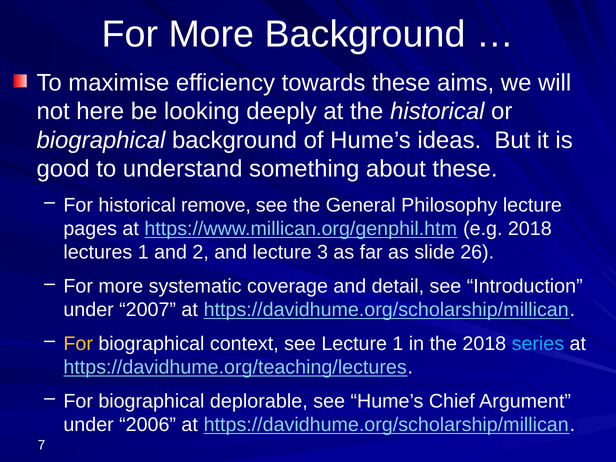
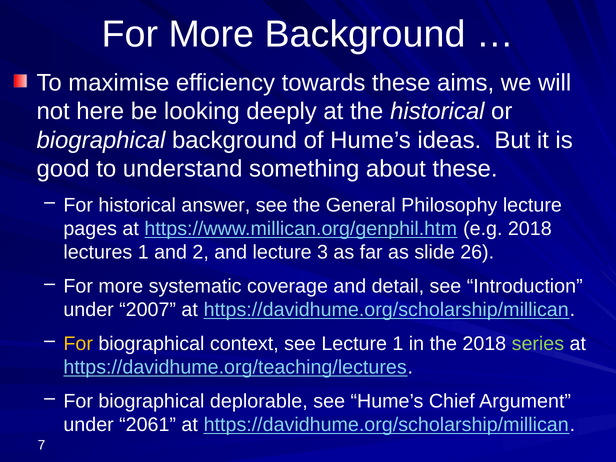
remove: remove -> answer (216, 205)
series colour: light blue -> light green (538, 344)
2006: 2006 -> 2061 (148, 425)
